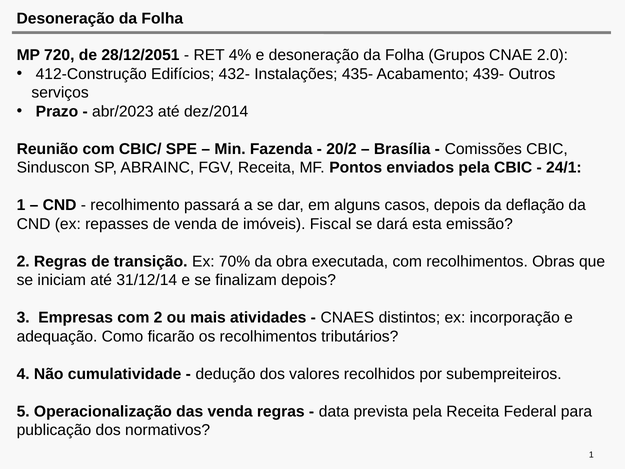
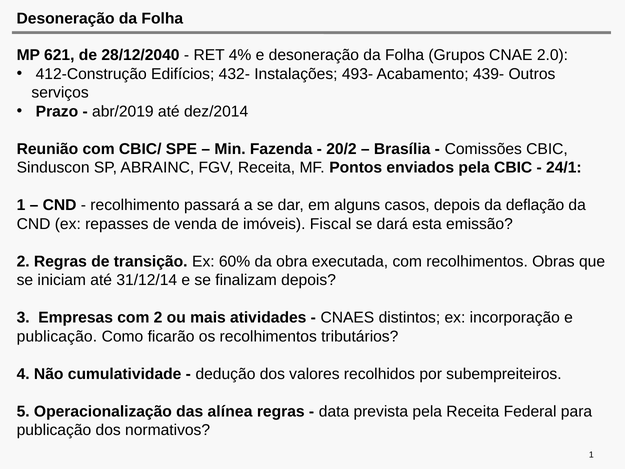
720: 720 -> 621 (59, 55)
28/12/2051: 28/12/2051 -> 28/12/2040 (140, 55)
435-: 435- -> 493- (358, 74)
abr/2023: abr/2023 -> abr/2019 (123, 111)
70%: 70% -> 60% (235, 261)
adequação: adequação -> publicação (57, 336)
das venda: venda -> alínea (230, 411)
